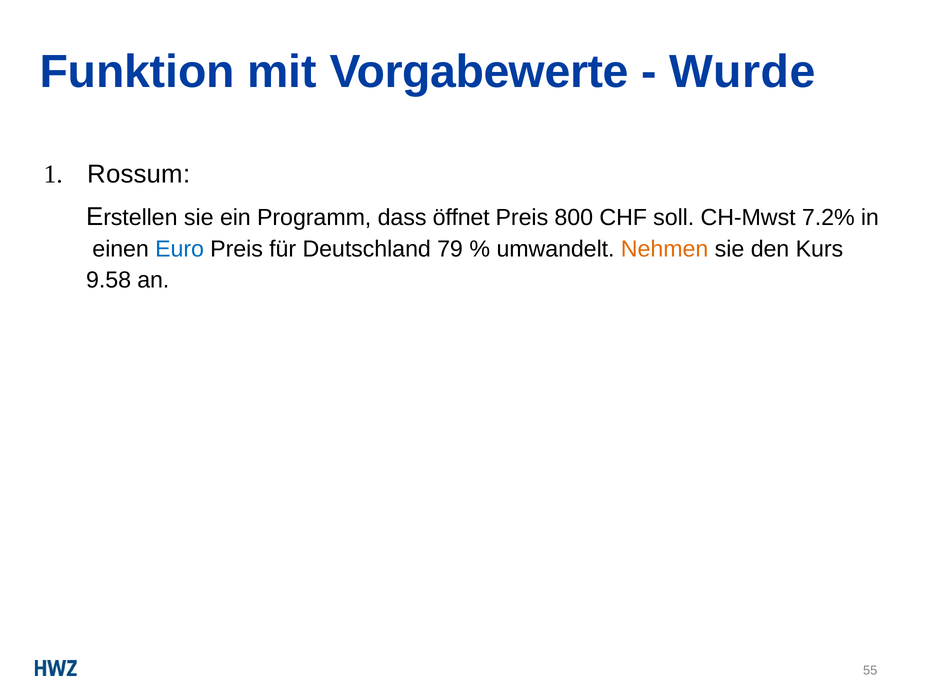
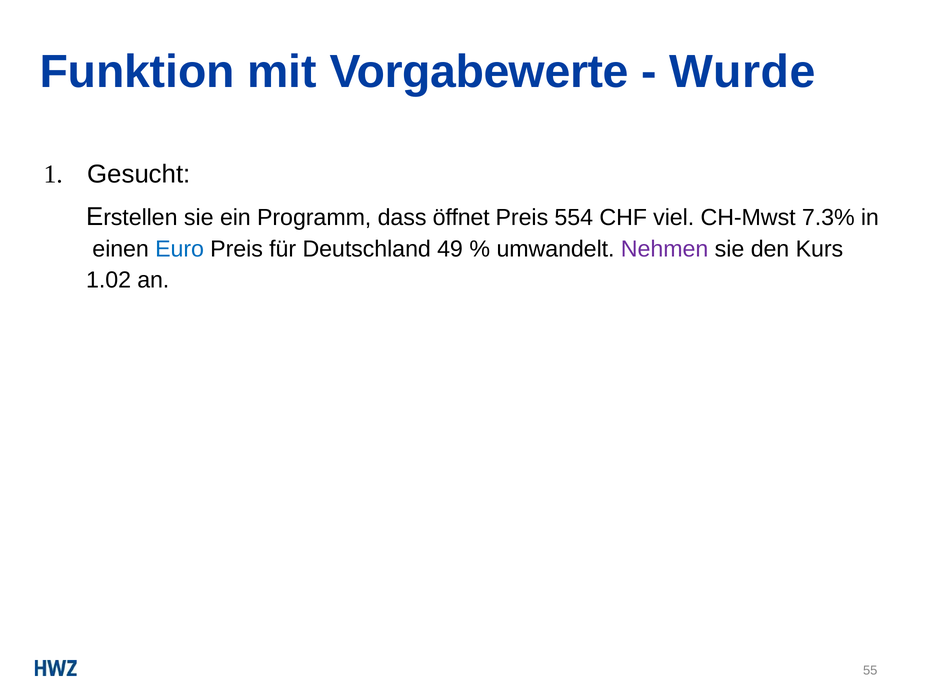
Rossum: Rossum -> Gesucht (139, 174)
800: 800 -> 554 (574, 217)
soll: soll -> viel (674, 217)
7.2%: 7.2% -> 7.3% (828, 217)
79: 79 -> 49 (450, 249)
Nehmen colour: orange -> purple (665, 249)
9.58: 9.58 -> 1.02 (109, 280)
